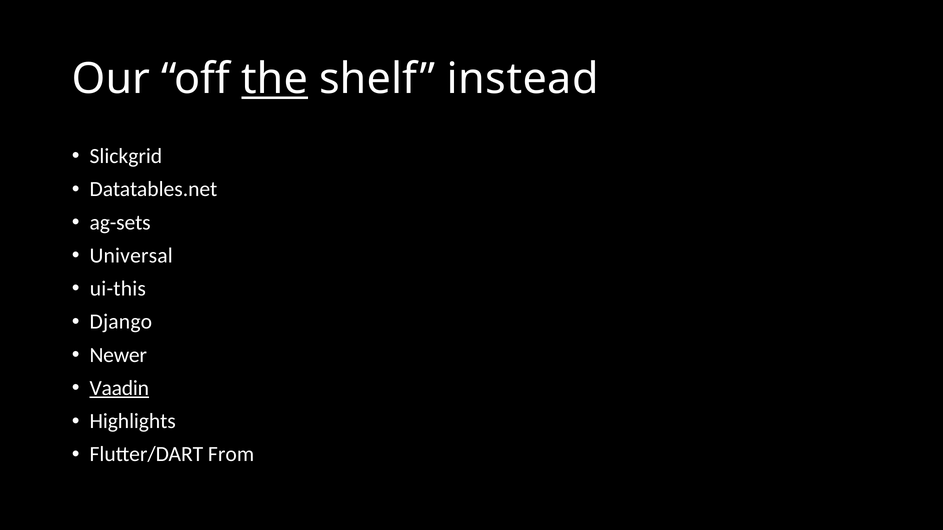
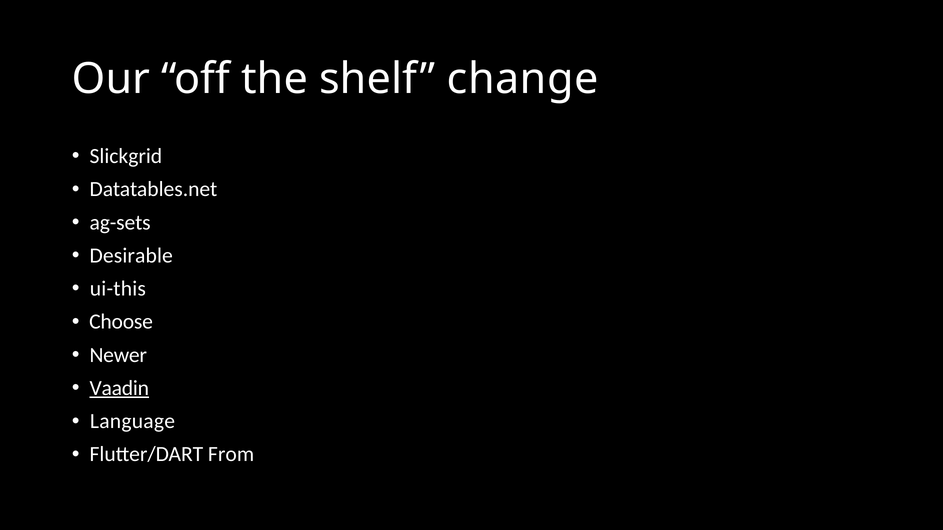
the underline: present -> none (275, 79)
instead: instead -> change (523, 79)
Universal: Universal -> Desirable (131, 256)
Django: Django -> Choose (121, 322)
Highlights: Highlights -> Language (133, 422)
